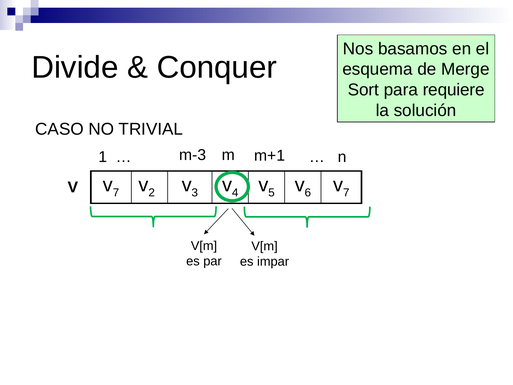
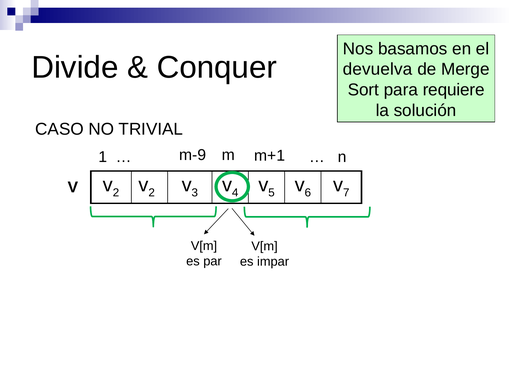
esquema: esquema -> devuelva (378, 69)
m-3: m-3 -> m-9 (193, 155)
V v 7: 7 -> 2 (116, 193)
